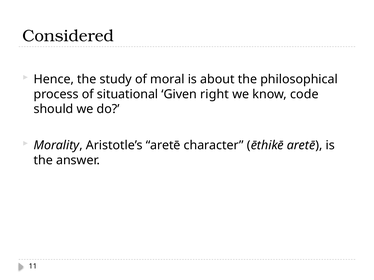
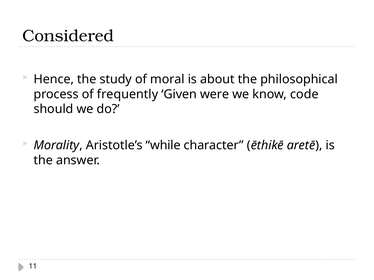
situational: situational -> frequently (128, 94)
right: right -> were (215, 94)
Aristotle’s aretē: aretē -> while (163, 145)
